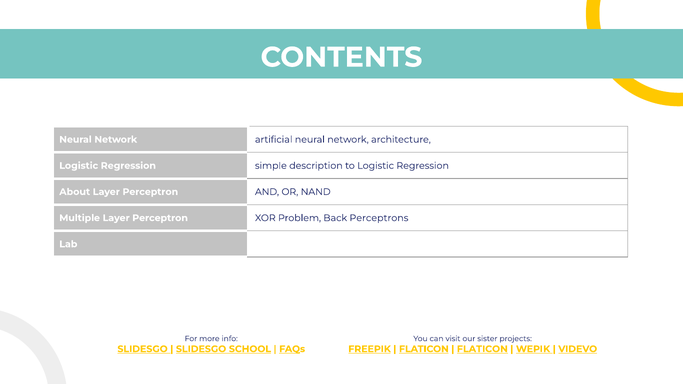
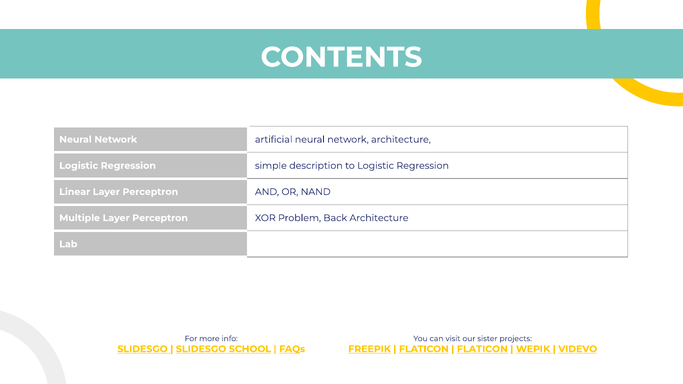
About: About -> Linear (75, 192)
Back Perceptrons: Perceptrons -> Architecture (379, 218)
